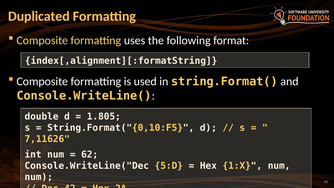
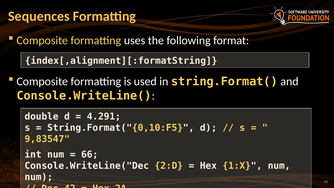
Duplicated: Duplicated -> Sequences (39, 16)
1.805: 1.805 -> 4.291 (104, 116)
7,11626: 7,11626 -> 9,83547 (47, 139)
62: 62 -> 66 (90, 154)
5:D: 5:D -> 2:D (169, 166)
